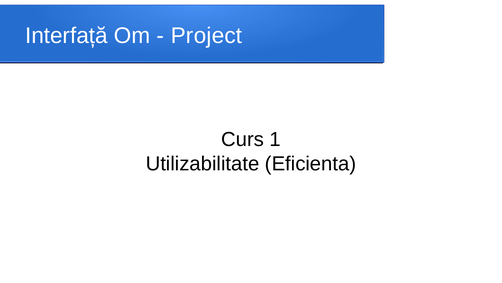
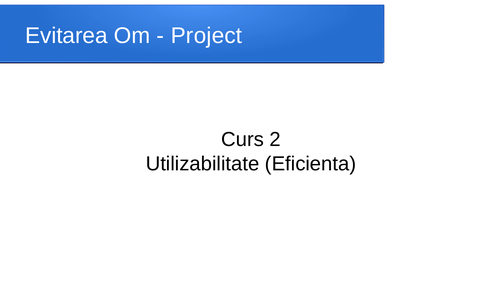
Interfață: Interfață -> Evitarea (66, 36)
1: 1 -> 2 (275, 139)
